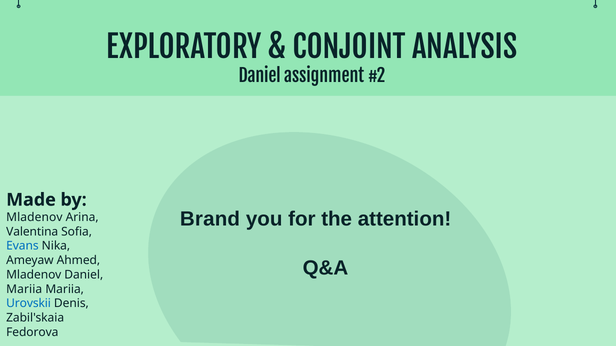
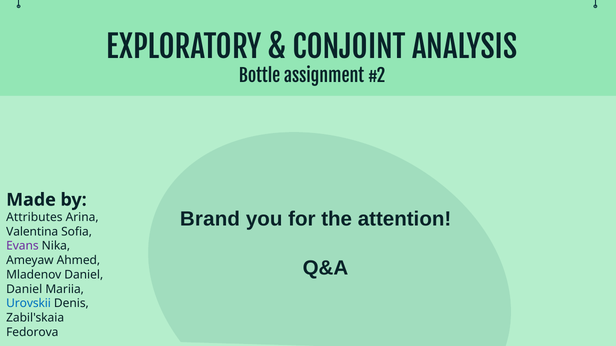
Daniel: Daniel -> Bottle (260, 77)
Mladenov: Mladenov -> Attributes (34, 218)
Evans colour: blue -> purple (22, 246)
Mariia: Mariia -> Daniel (24, 289)
